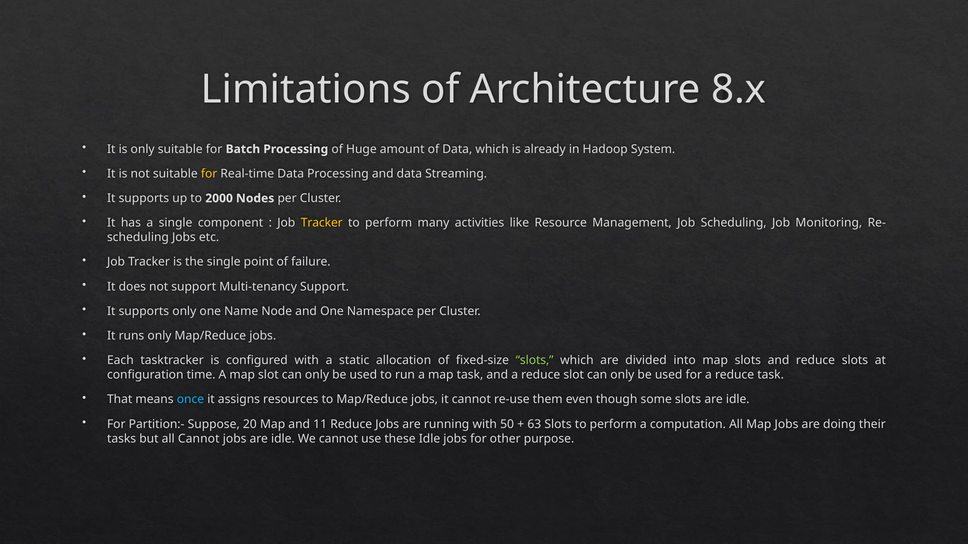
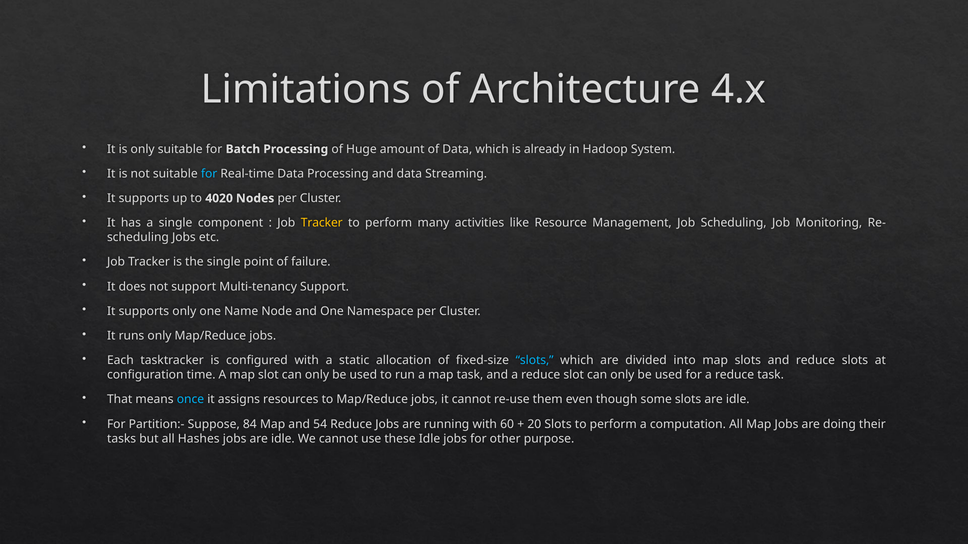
8.x: 8.x -> 4.x (739, 90)
for colour: yellow -> light blue (209, 174)
2000: 2000 -> 4020 (219, 198)
slots colour: light green -> light blue (535, 361)
20: 20 -> 84 (250, 424)
11: 11 -> 54 (320, 424)
50: 50 -> 60 (507, 424)
63: 63 -> 20 (534, 424)
all Cannot: Cannot -> Hashes (199, 439)
